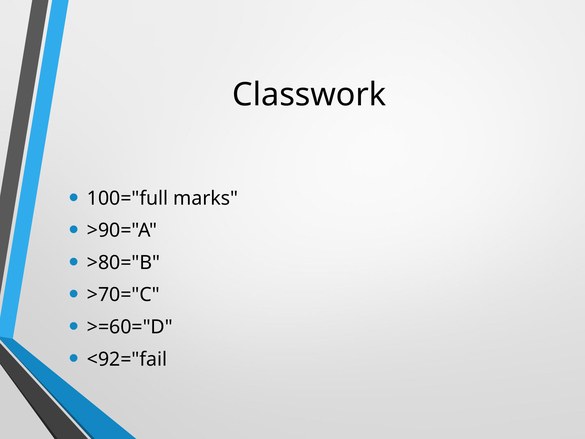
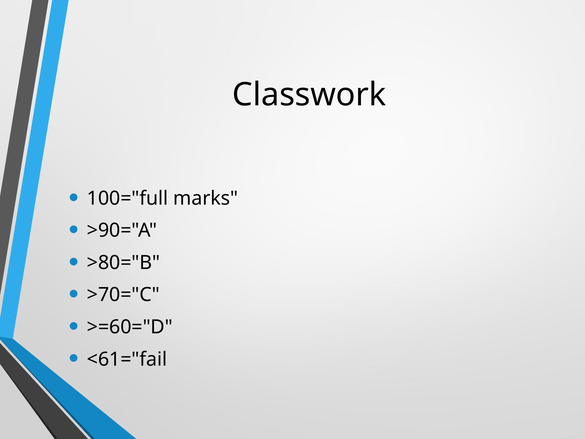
<92="fail: <92="fail -> <61="fail (127, 359)
